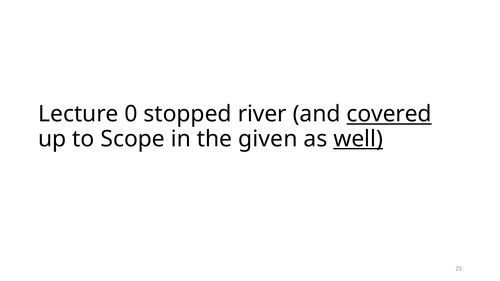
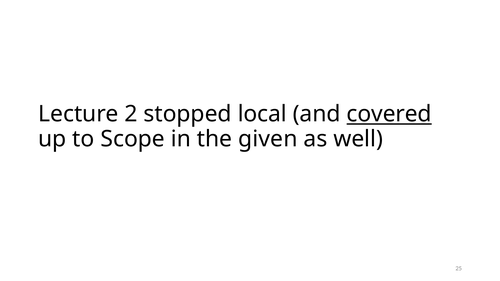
0: 0 -> 2 (131, 114)
river: river -> local (262, 114)
well underline: present -> none (358, 139)
